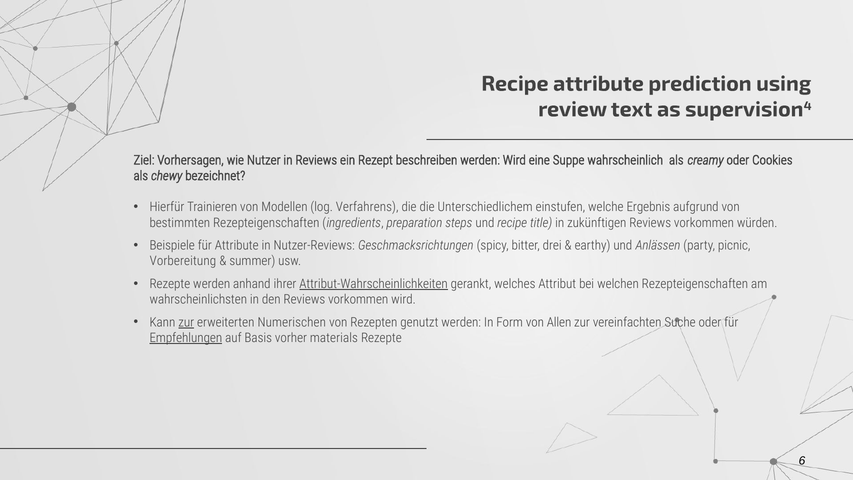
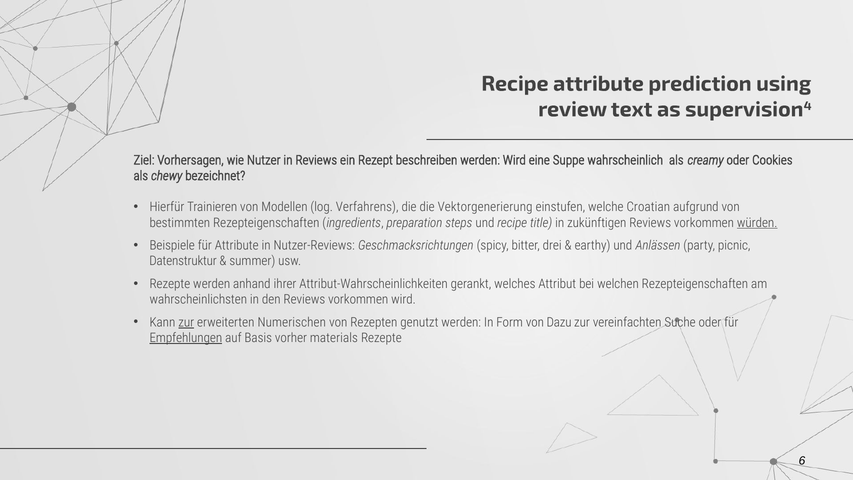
Unterschiedlichem: Unterschiedlichem -> Vektorgenerierung (485, 207)
Ergebnis: Ergebnis -> Croatian (648, 207)
würden underline: none -> present (757, 223)
Vorbereitung: Vorbereitung -> Datenstruktur (183, 261)
Attribut-Wahrscheinlichkeiten underline: present -> none (374, 284)
Allen: Allen -> Dazu (559, 322)
